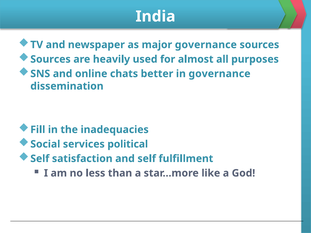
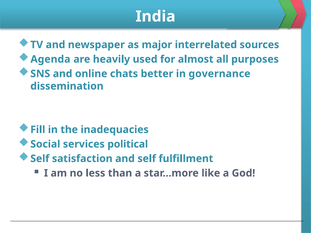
major governance: governance -> interrelated (206, 45)
Sources: Sources -> Agenda (50, 59)
